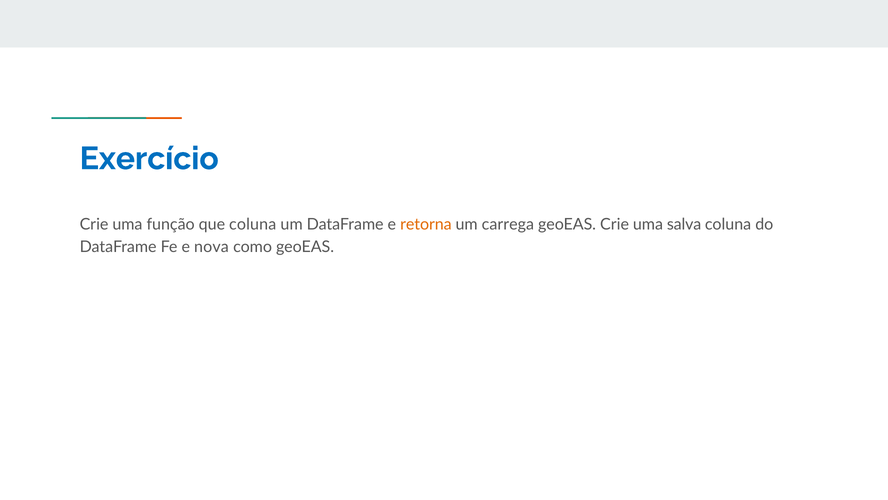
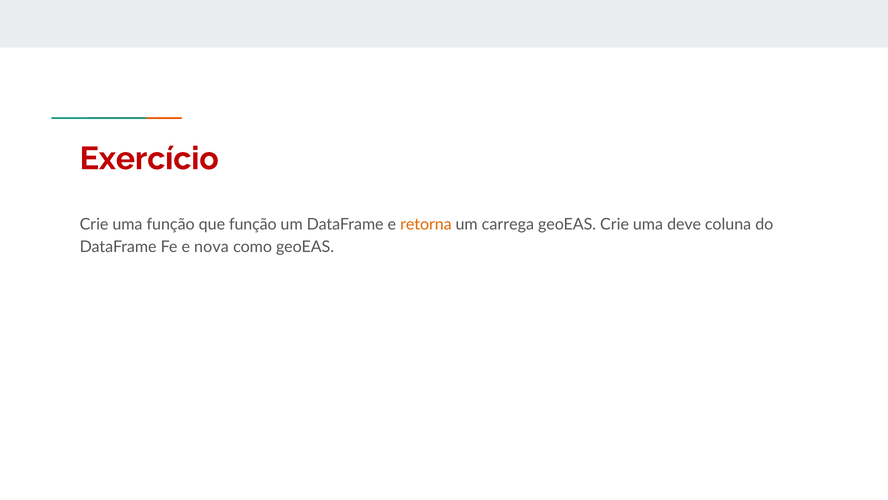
Exercício colour: blue -> red (149, 158)
que coluna: coluna -> função (253, 224)
salva: salva -> deve (684, 224)
